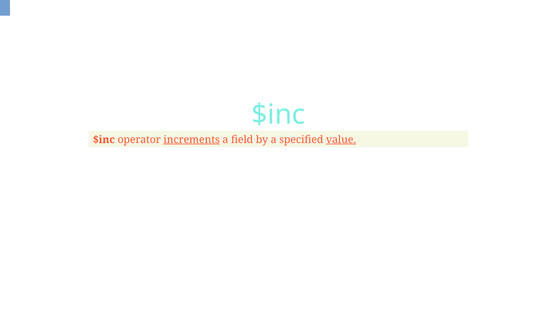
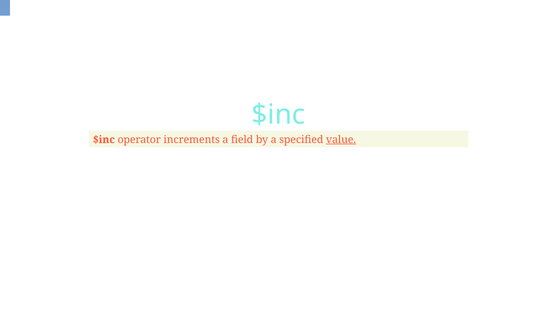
increments underline: present -> none (192, 140)
